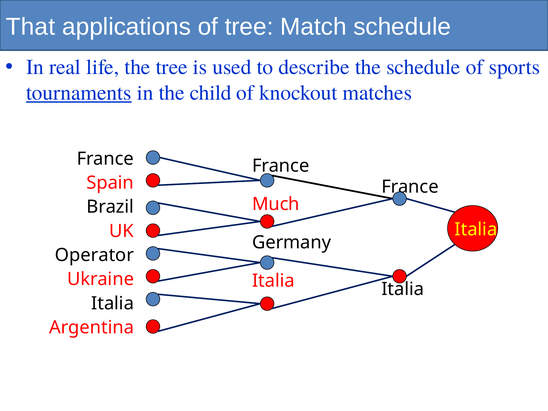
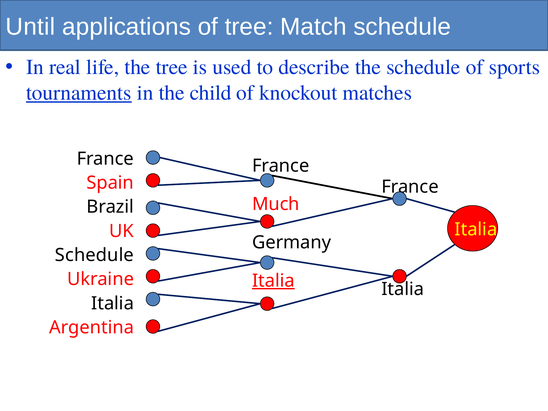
That: That -> Until (30, 27)
Operator: Operator -> Schedule (94, 255)
Italia underline: none -> present (273, 281)
